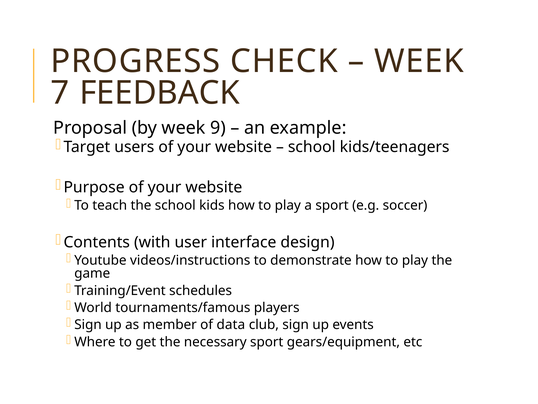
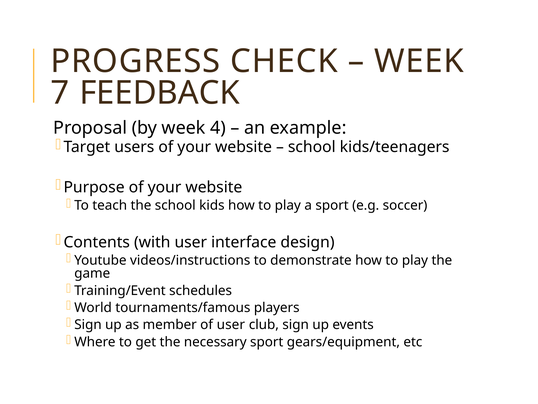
9: 9 -> 4 (218, 128)
of data: data -> user (231, 324)
